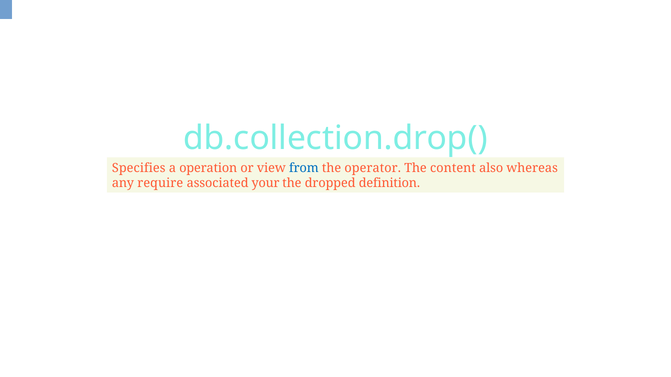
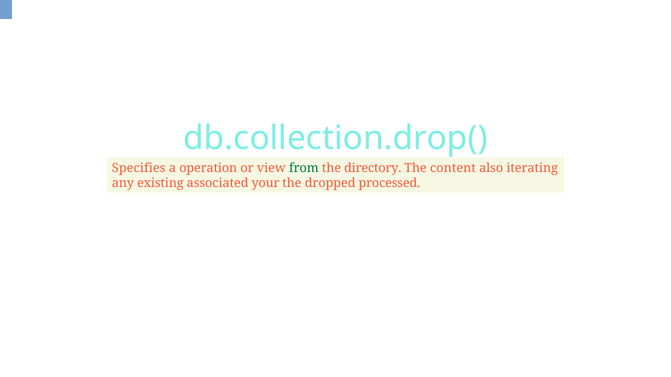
from colour: blue -> green (304, 168)
operator: operator -> directory (373, 168)
whereas: whereas -> iterating (532, 168)
require: require -> existing (160, 183)
definition: definition -> processed (389, 183)
